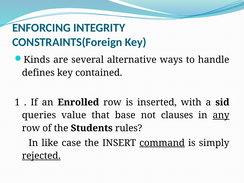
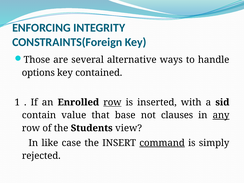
Kinds: Kinds -> Those (37, 60)
defines: defines -> options (38, 73)
row underline: none -> present (112, 102)
queries: queries -> contain (39, 115)
rules: rules -> view (129, 128)
rejected underline: present -> none (41, 156)
